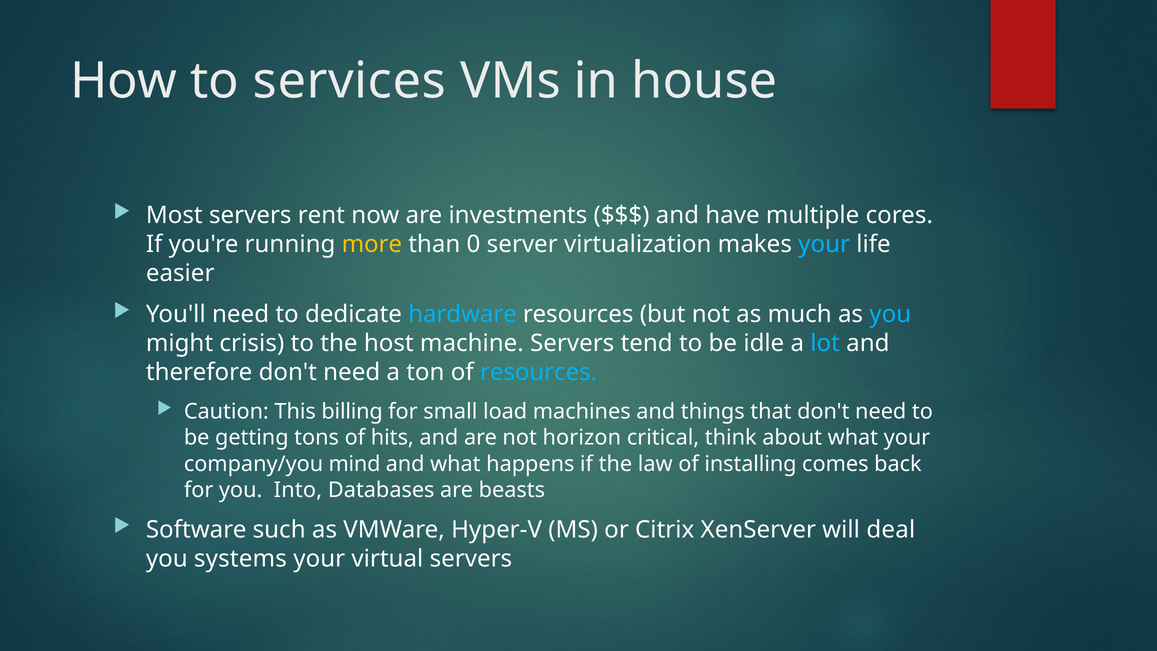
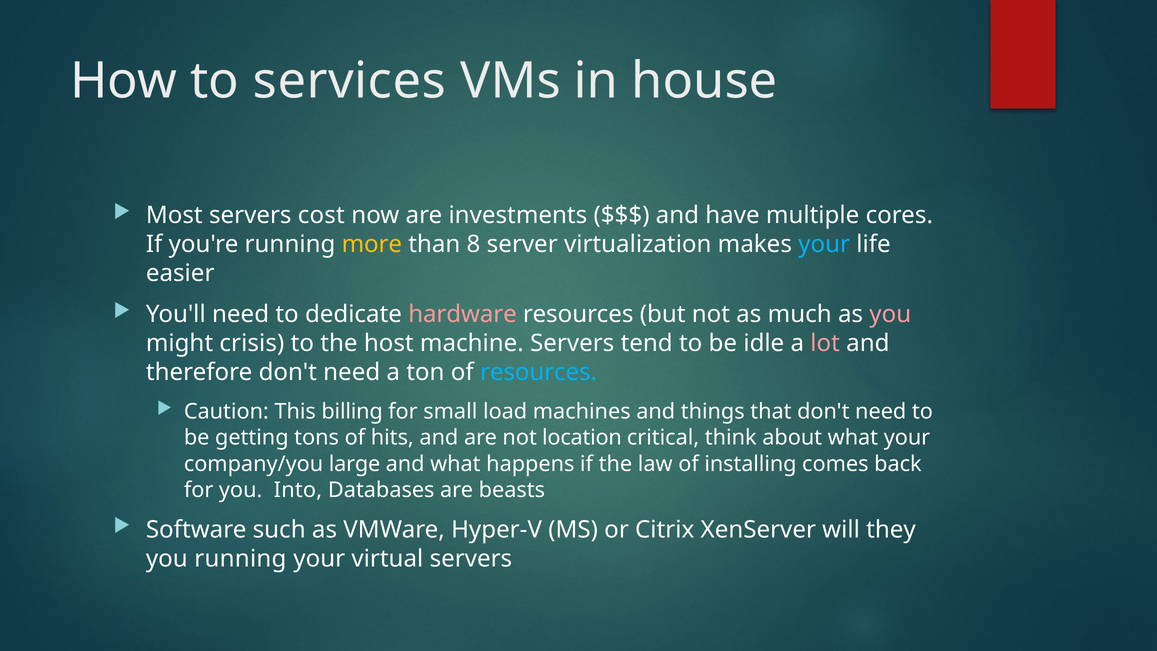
rent: rent -> cost (321, 215)
0: 0 -> 8 (473, 244)
hardware colour: light blue -> pink (463, 314)
you colour: light blue -> pink (890, 314)
lot colour: light blue -> pink (825, 343)
horizon: horizon -> location (582, 438)
mind: mind -> large (355, 464)
deal: deal -> they (891, 529)
you systems: systems -> running (240, 558)
